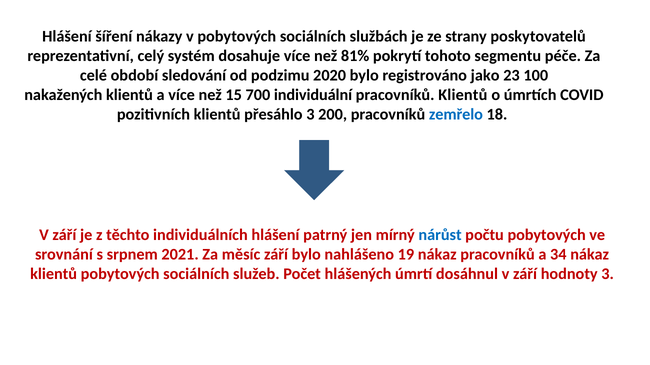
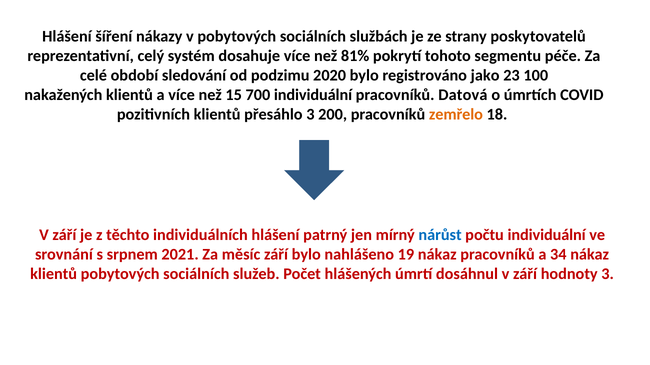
pracovníků Klientů: Klientů -> Datová (463, 95)
zemřelo colour: blue -> orange (456, 114)
počtu pobytových: pobytových -> individuální (547, 235)
